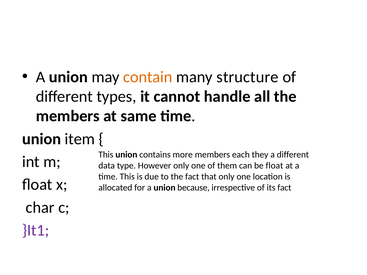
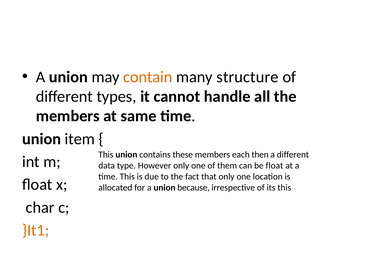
more: more -> these (183, 155)
they: they -> then (260, 155)
its fact: fact -> this (284, 188)
}It1 colour: purple -> orange (36, 230)
